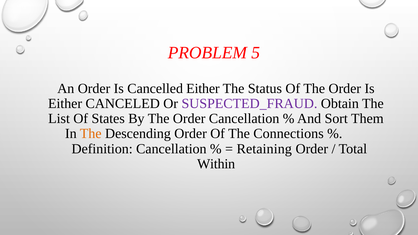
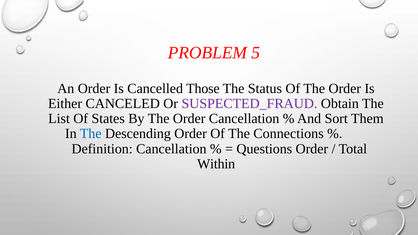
Cancelled Either: Either -> Those (203, 89)
The colour: orange -> blue (91, 134)
Retaining: Retaining -> Questions (264, 149)
